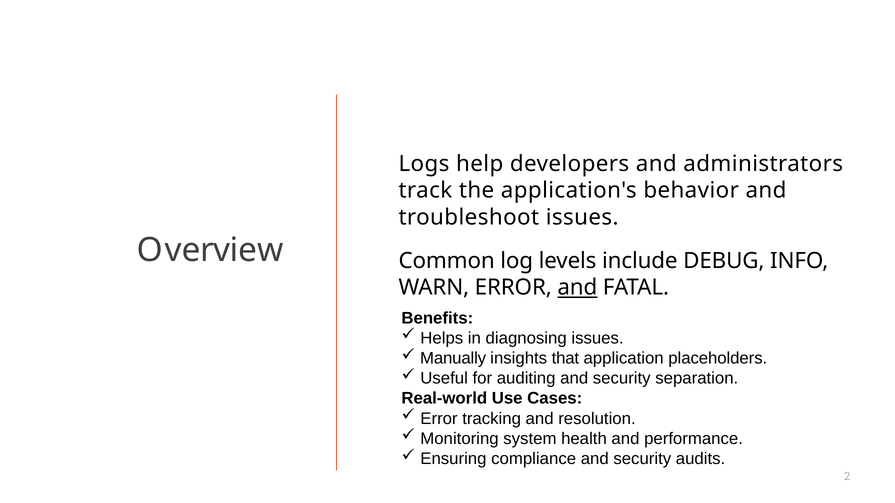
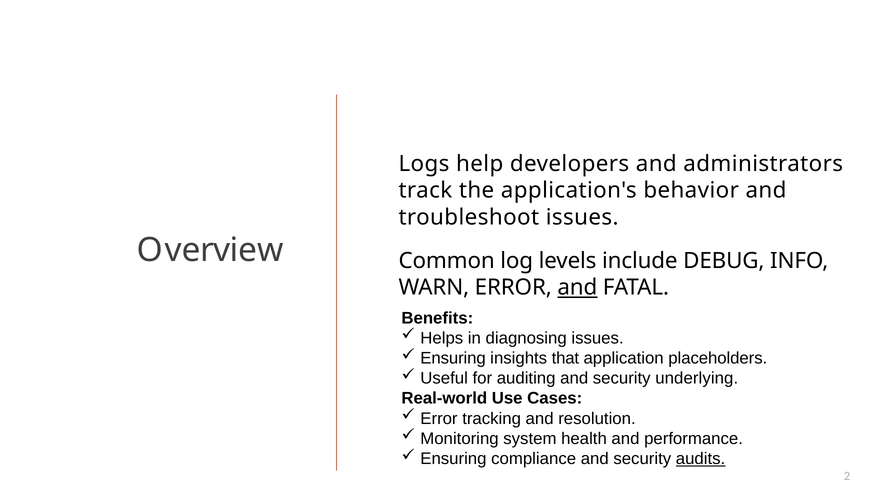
Manually: Manually -> Ensuring (453, 359)
separation: separation -> underlying (697, 379)
audits underline: none -> present (701, 459)
